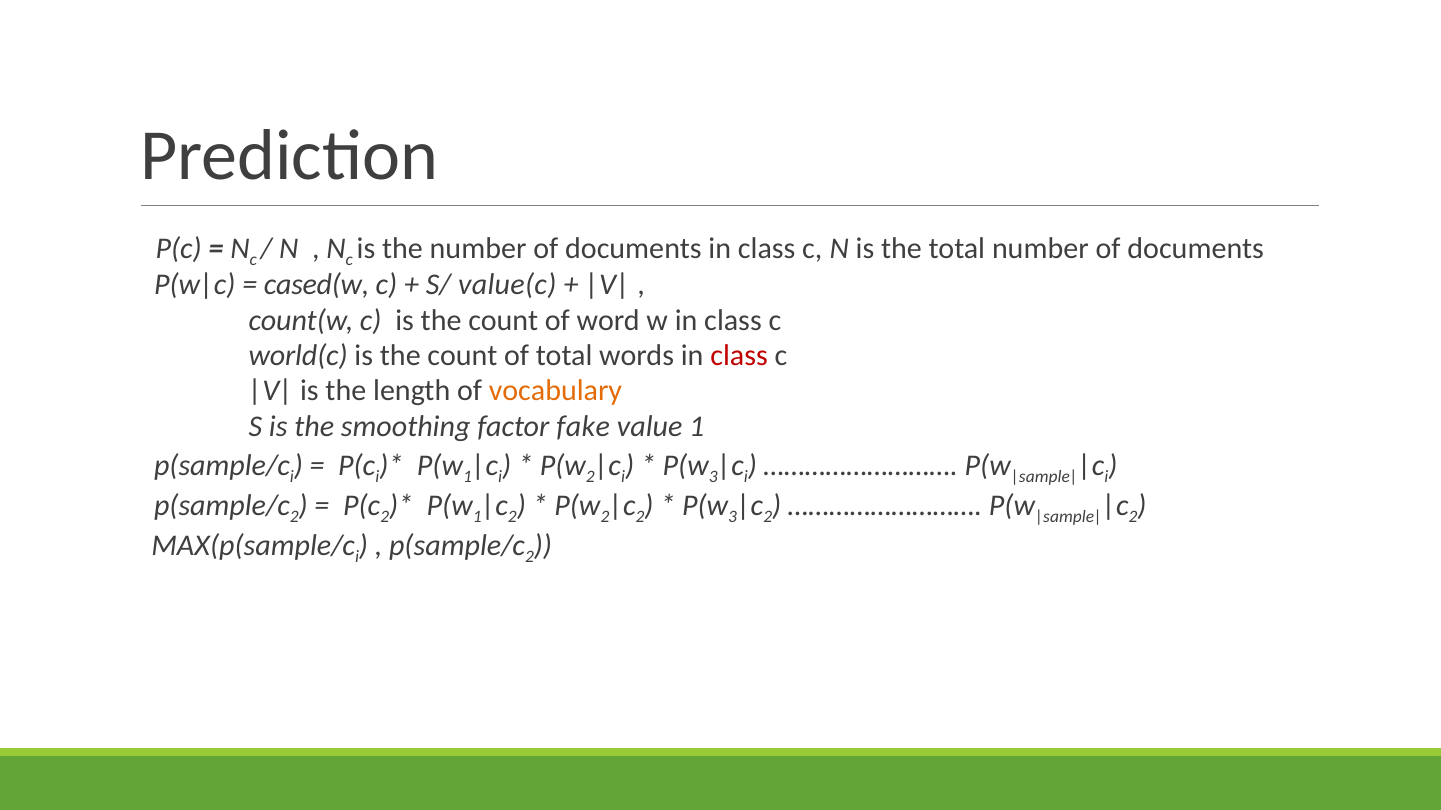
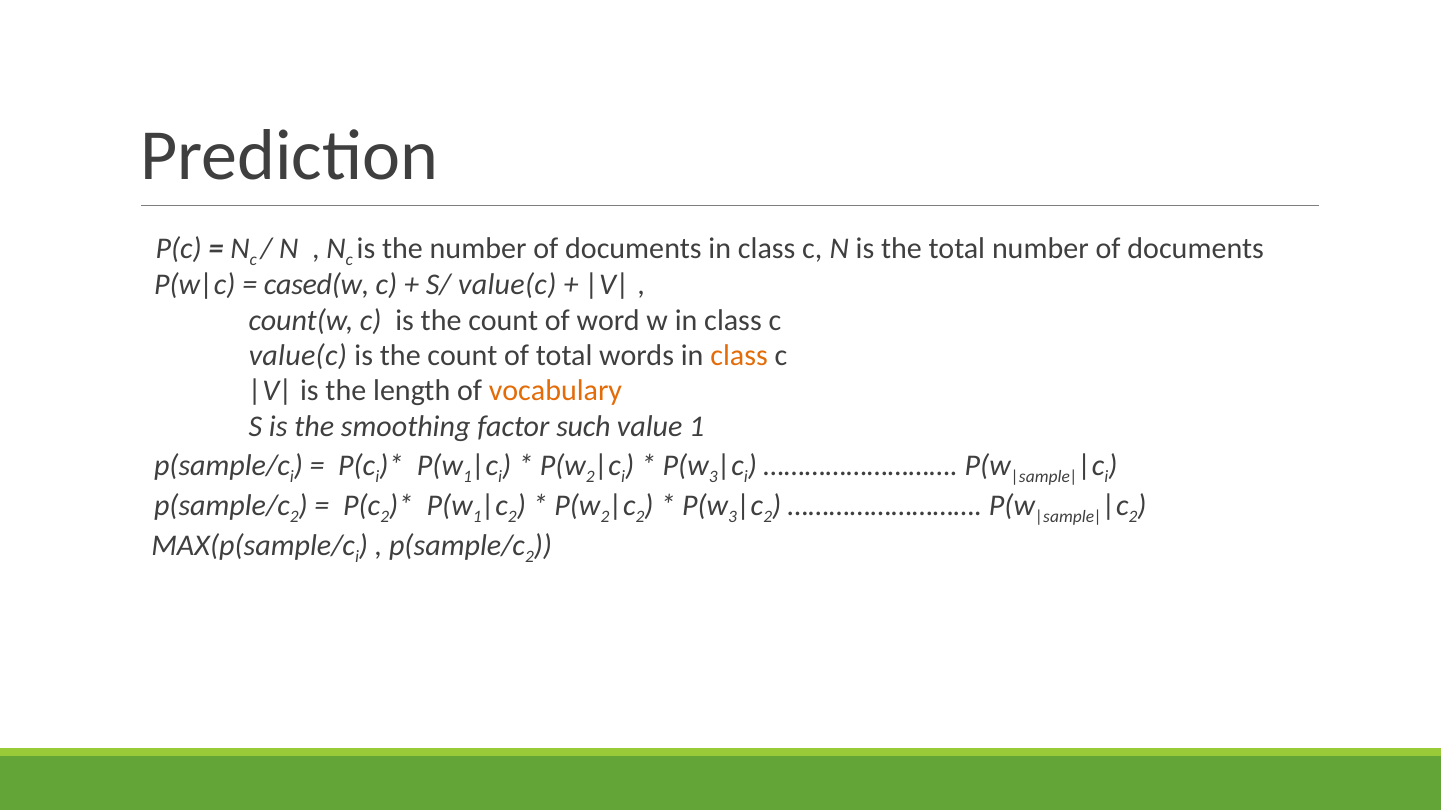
world(c: world(c -> value(c (298, 356)
class colour: red -> orange (739, 356)
fake: fake -> such (583, 427)
